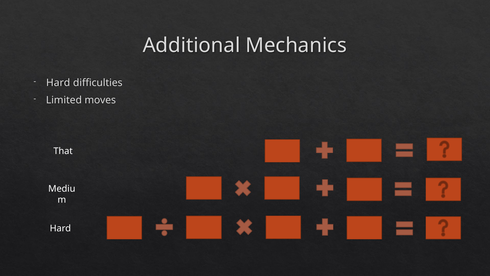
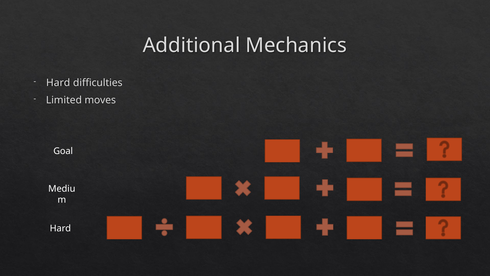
That: That -> Goal (63, 151)
